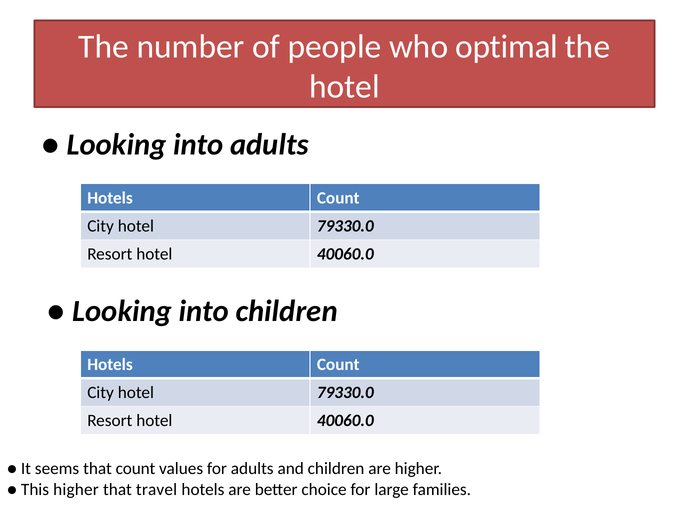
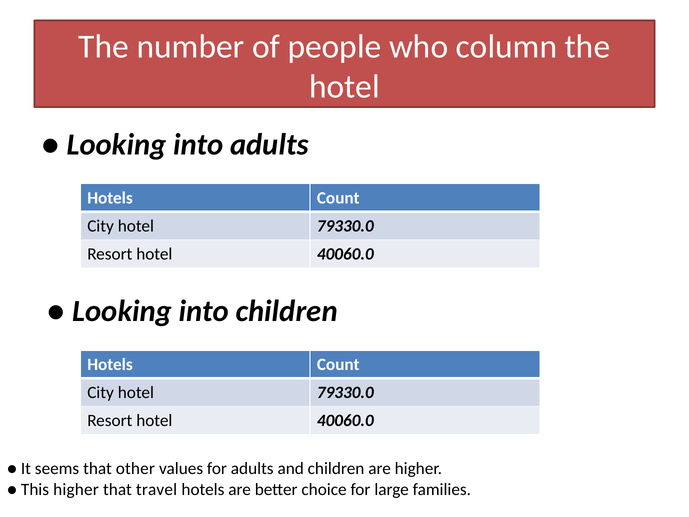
optimal: optimal -> column (507, 47)
that count: count -> other (135, 469)
